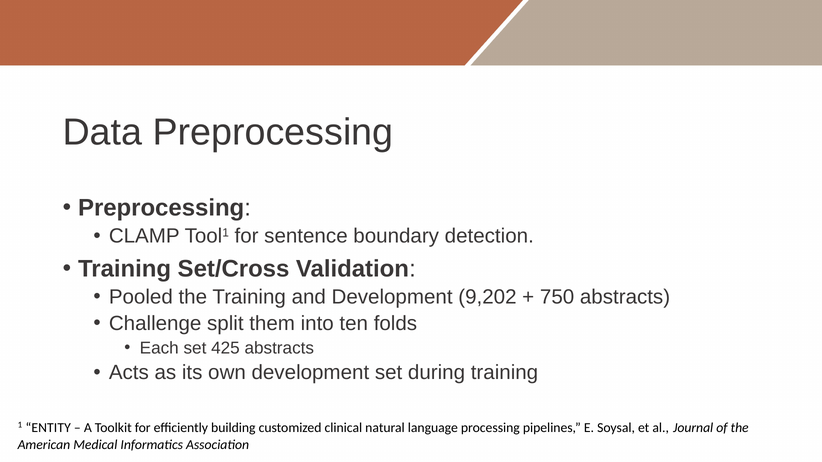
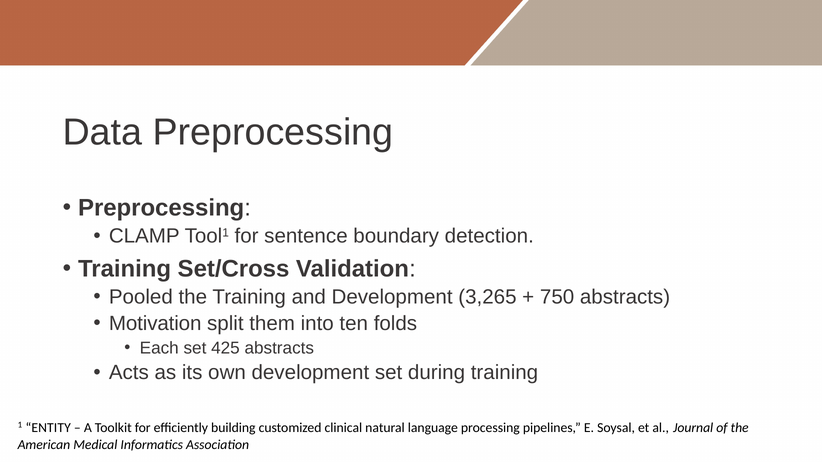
9,202: 9,202 -> 3,265 (487, 297)
Challenge: Challenge -> Motivation (155, 324)
